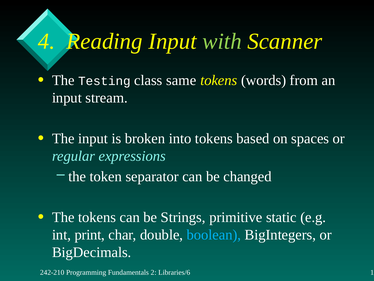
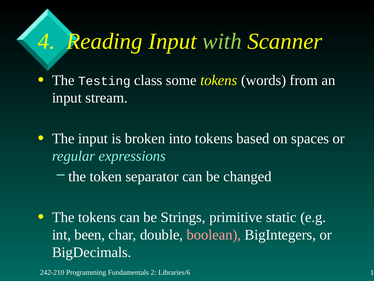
same: same -> some (181, 80)
print: print -> been (90, 234)
boolean colour: light blue -> pink (214, 234)
